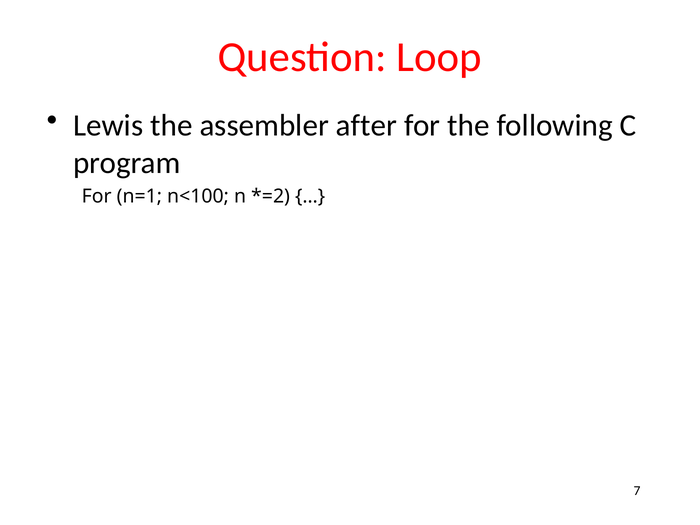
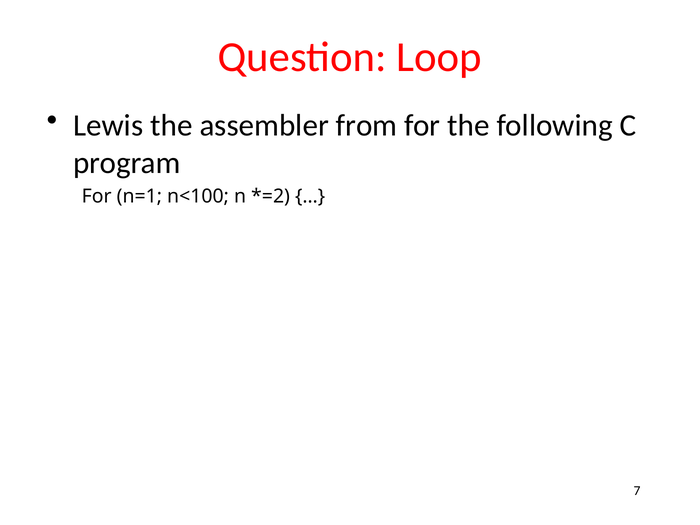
after: after -> from (367, 126)
